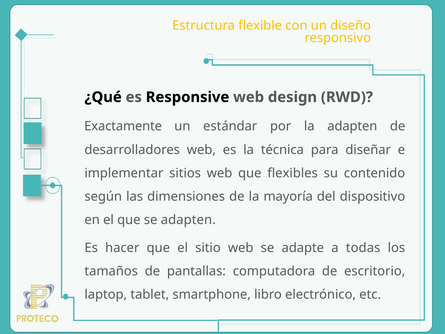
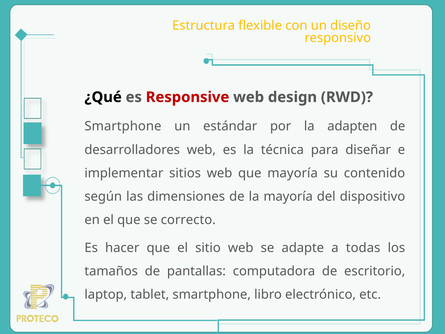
Responsive colour: black -> red (188, 97)
Exactamente: Exactamente -> Smartphone (123, 126)
que flexibles: flexibles -> mayoría (293, 173)
se adapten: adapten -> correcto (188, 220)
